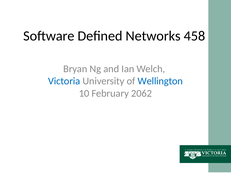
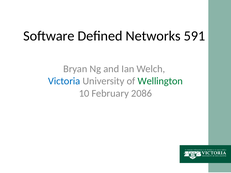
458: 458 -> 591 (194, 36)
Wellington colour: blue -> green (160, 81)
2062: 2062 -> 2086 (142, 94)
